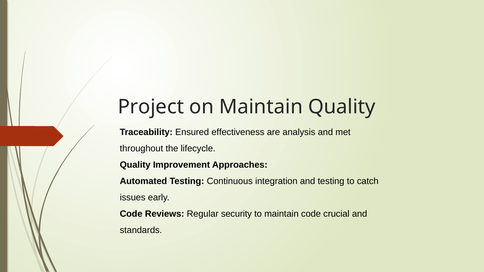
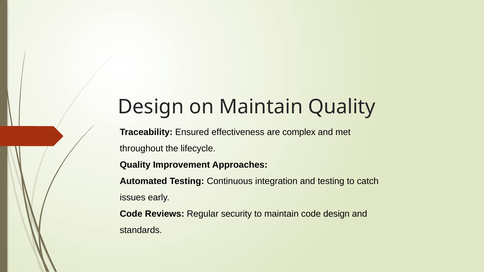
Project: Project -> Design (151, 107)
analysis: analysis -> complex (299, 132)
code crucial: crucial -> design (336, 214)
